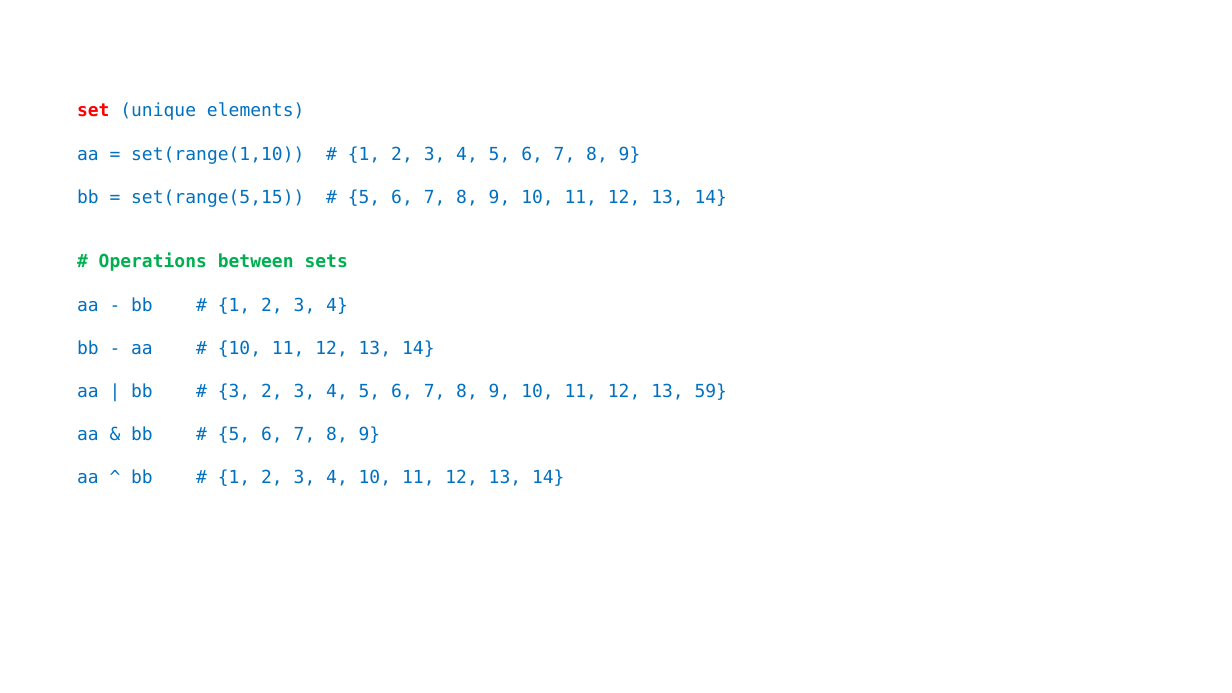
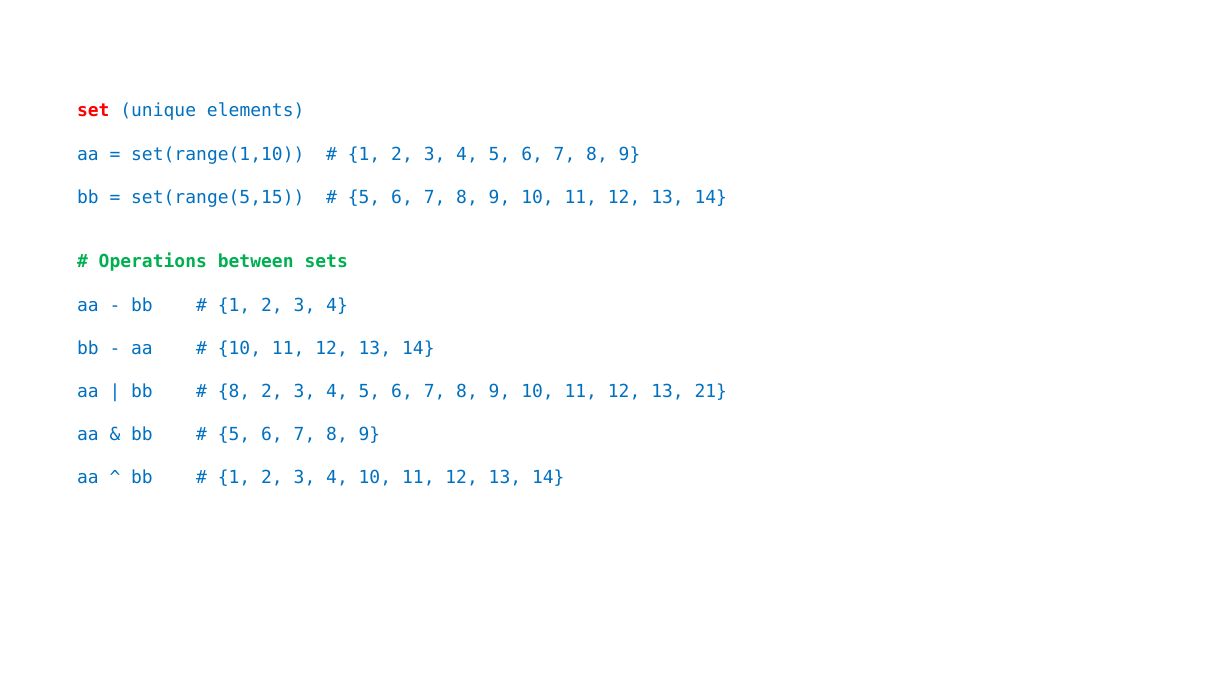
3: 3 -> 8 (234, 391)
59: 59 -> 21 (711, 391)
